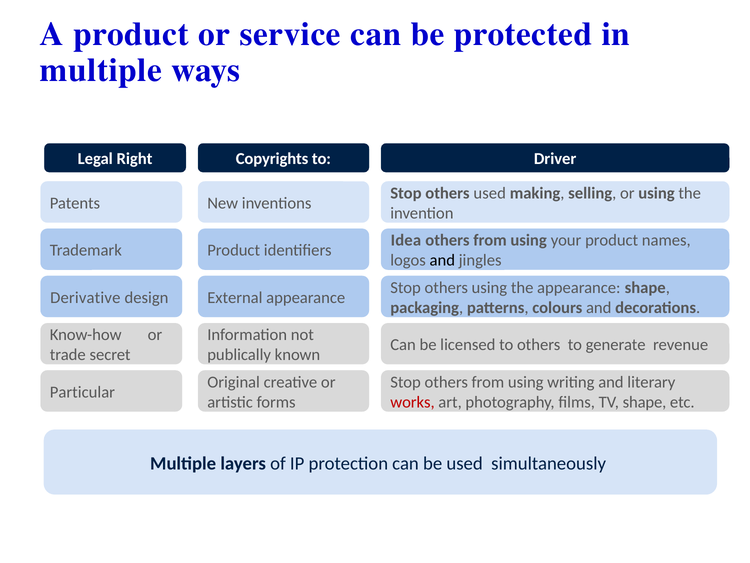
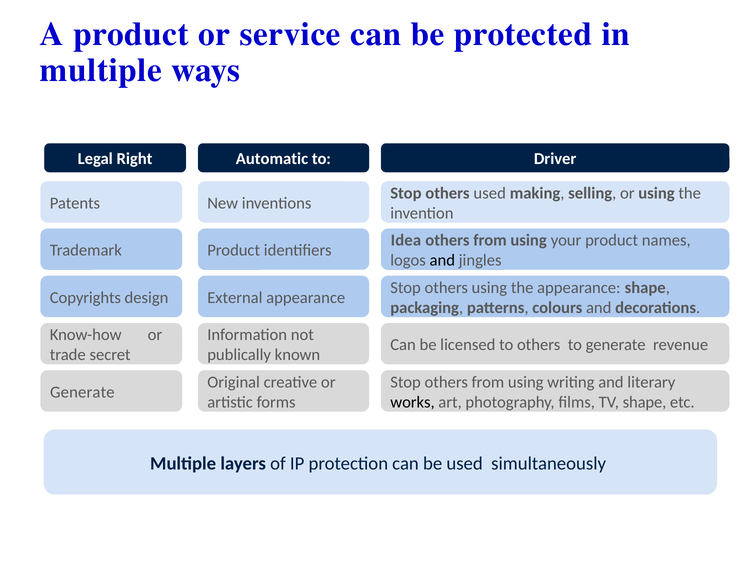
Copyrights: Copyrights -> Automatic (272, 159)
Derivative: Derivative -> Copyrights (85, 297)
Particular: Particular -> Generate (82, 392)
works colour: red -> black (413, 402)
